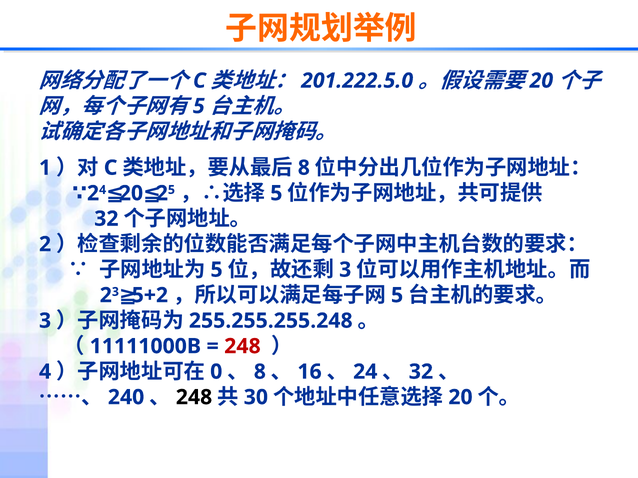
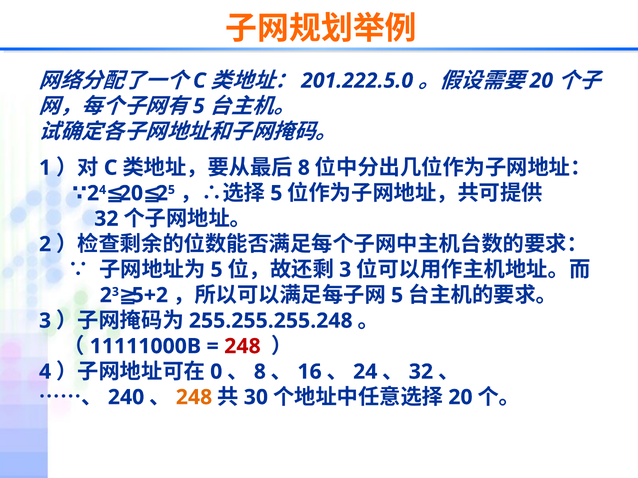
248 colour: black -> orange (194, 398)
